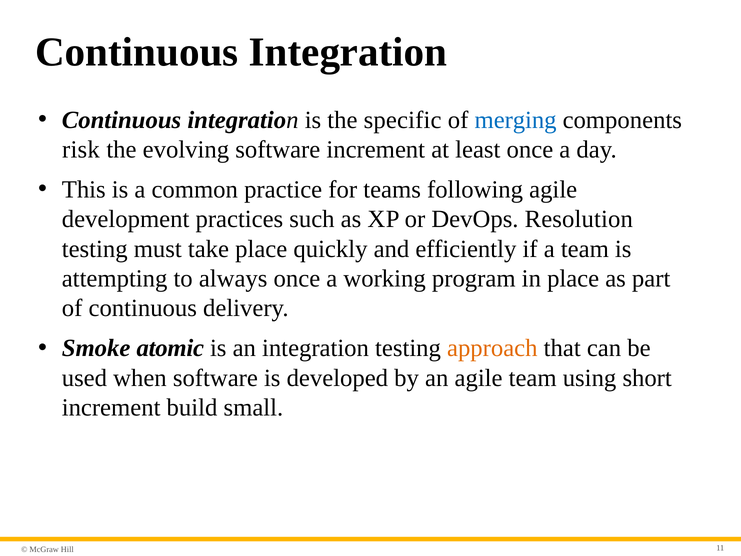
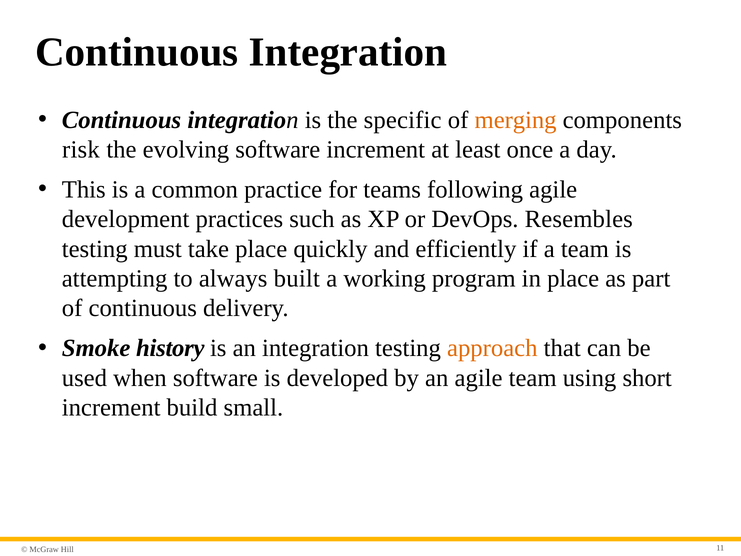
merging colour: blue -> orange (516, 120)
Resolution: Resolution -> Resembles (579, 219)
always once: once -> built (297, 279)
atomic: atomic -> history (170, 348)
